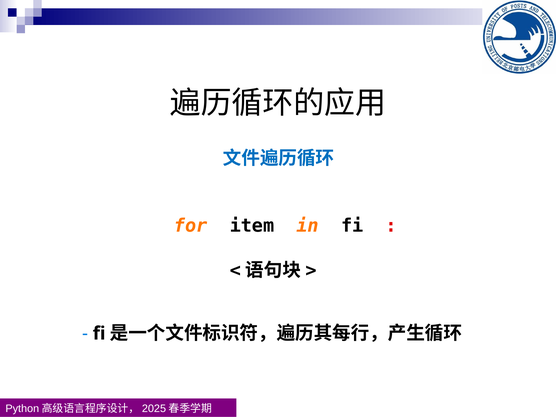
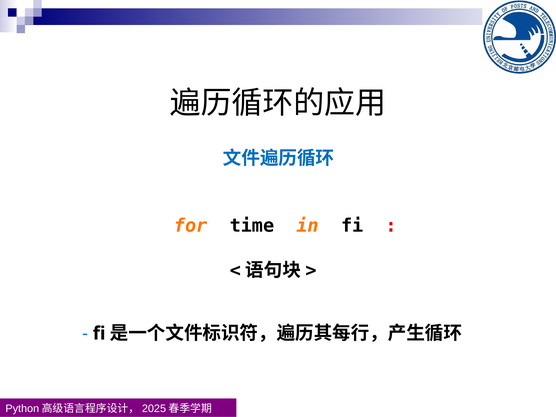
item: item -> time (252, 226)
